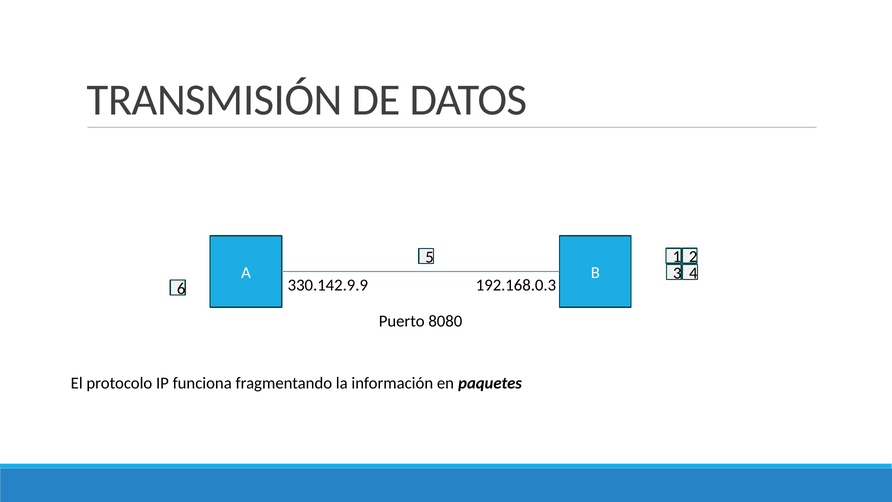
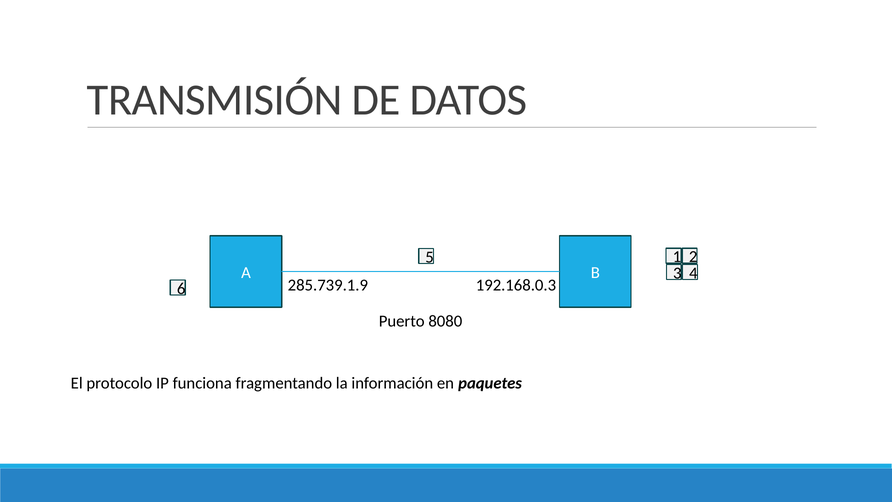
330.142.9.9: 330.142.9.9 -> 285.739.1.9 (328, 285)
